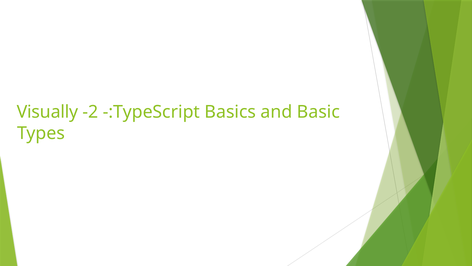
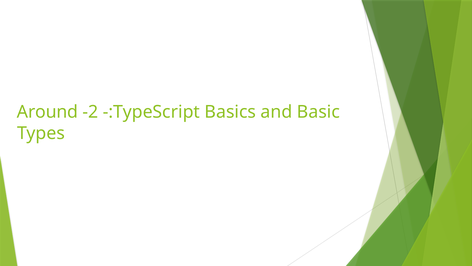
Visually: Visually -> Around (48, 112)
